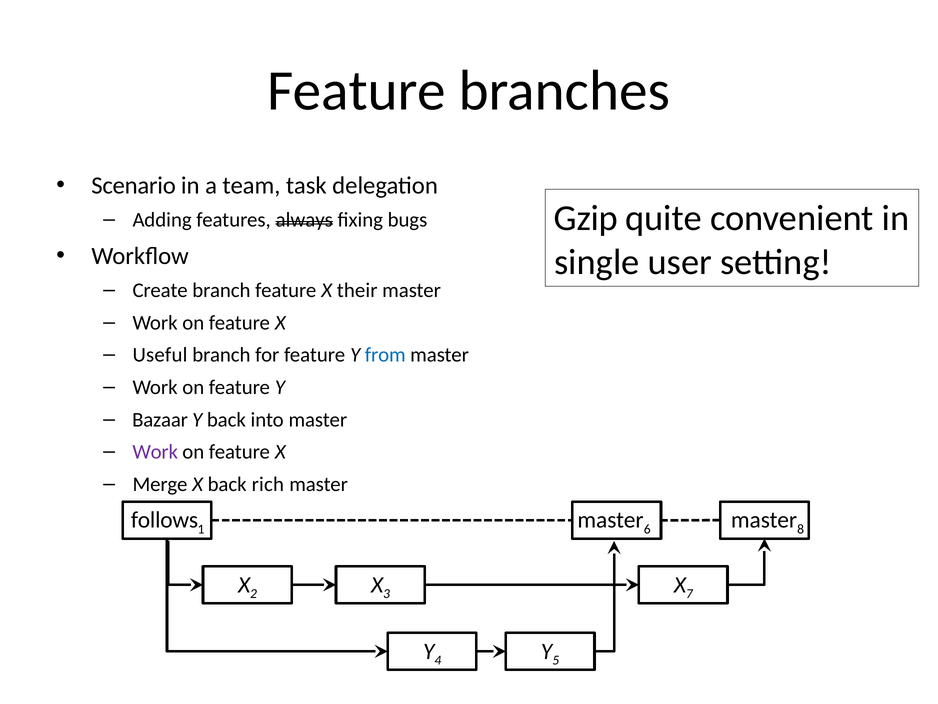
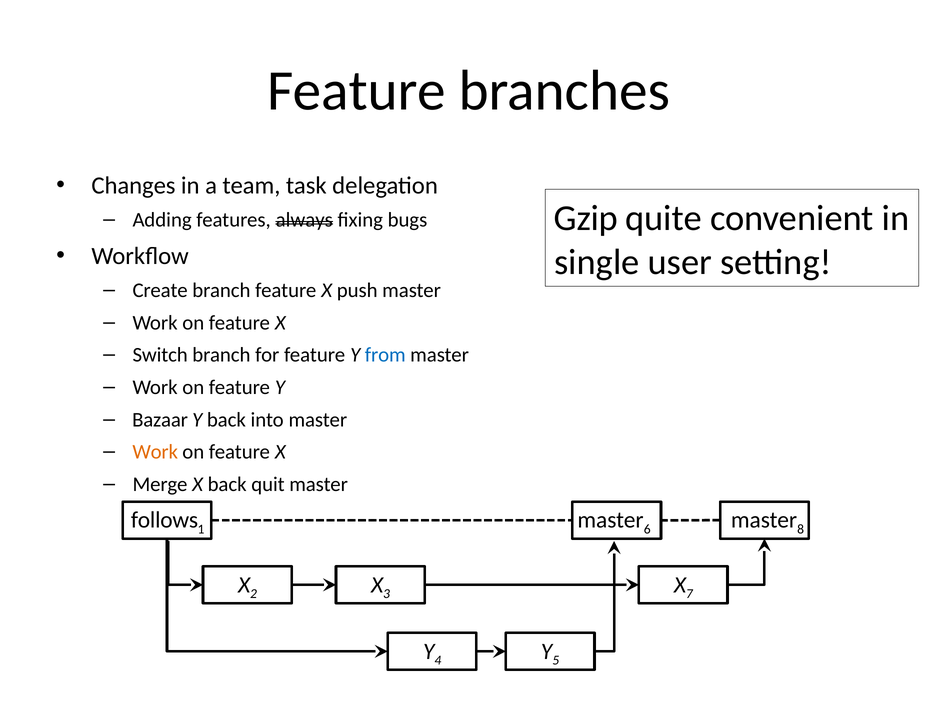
Scenario: Scenario -> Changes (133, 185)
their: their -> push (357, 290)
Useful: Useful -> Switch (160, 355)
Work colour: purple -> orange (155, 452)
rich: rich -> quit (268, 484)
